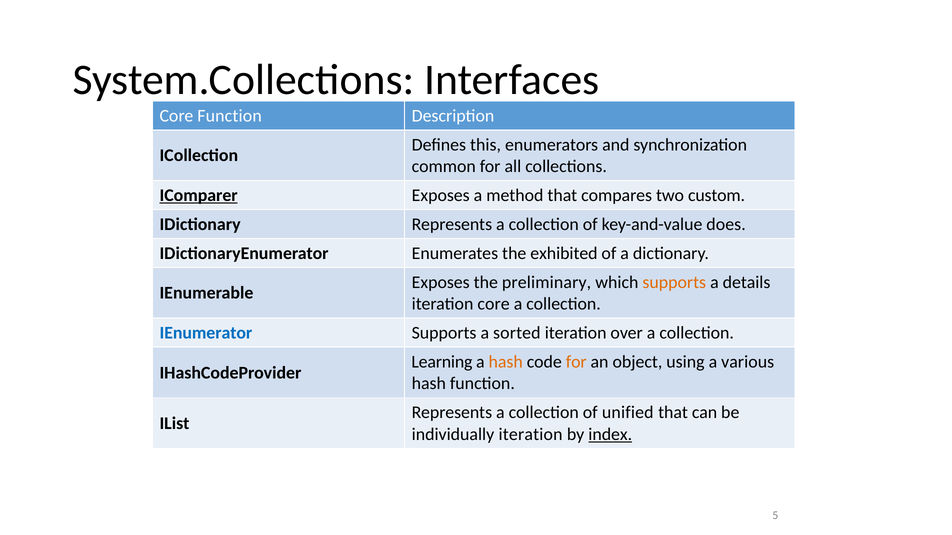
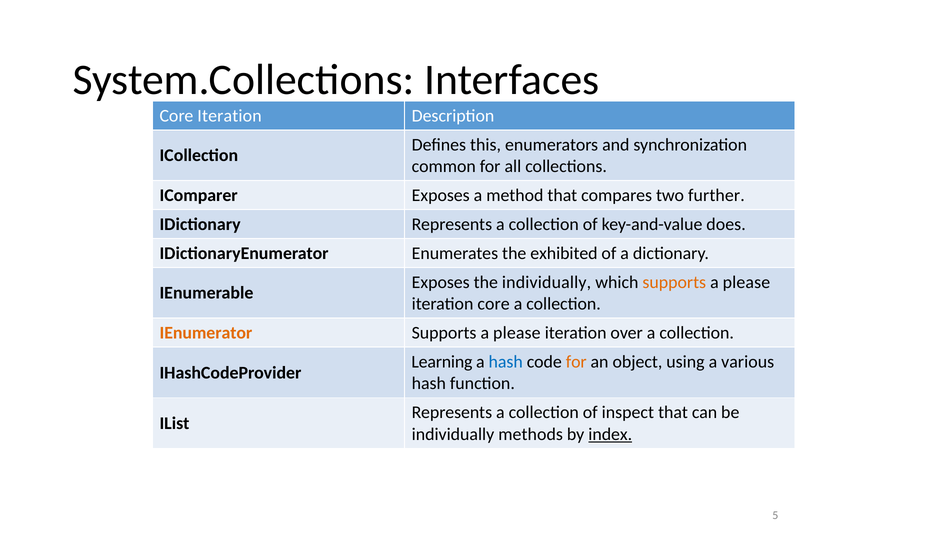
Core Function: Function -> Iteration (230, 116)
IComparer underline: present -> none (199, 196)
custom: custom -> further (716, 196)
the preliminary: preliminary -> individually (547, 282)
details: details -> please (746, 282)
IEnumerator colour: blue -> orange (206, 333)
sorted: sorted -> please (517, 333)
hash colour: orange -> blue (506, 362)
unified: unified -> inspect (628, 413)
individually iteration: iteration -> methods (531, 435)
